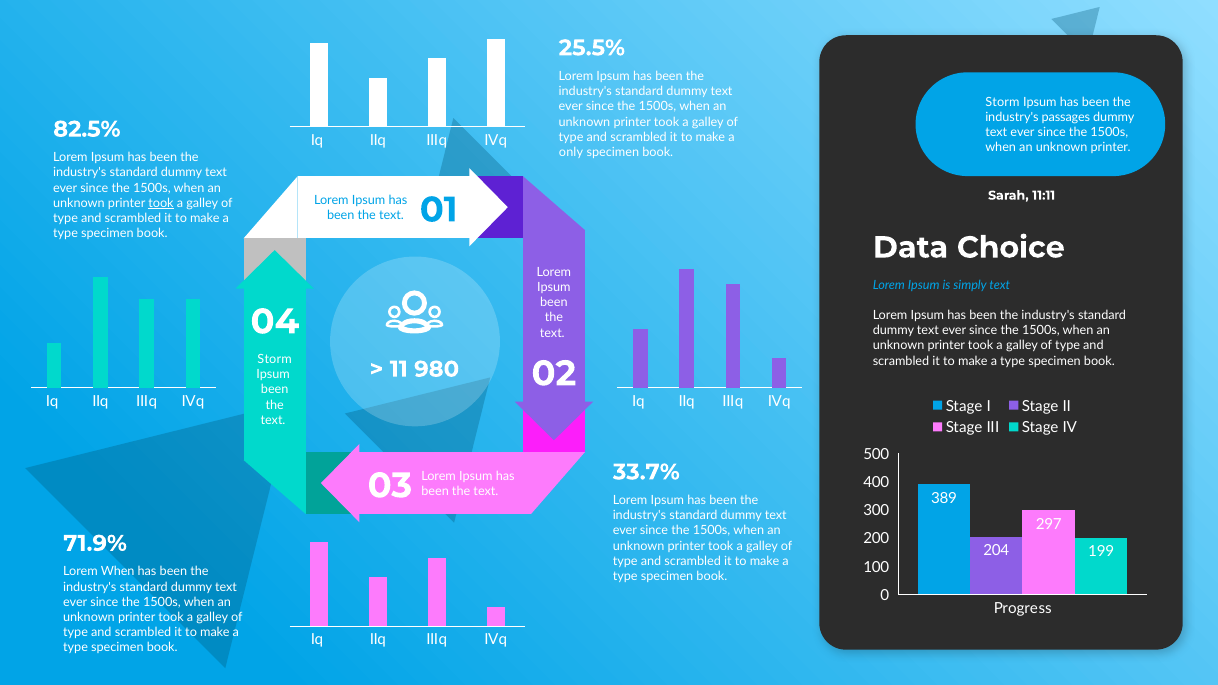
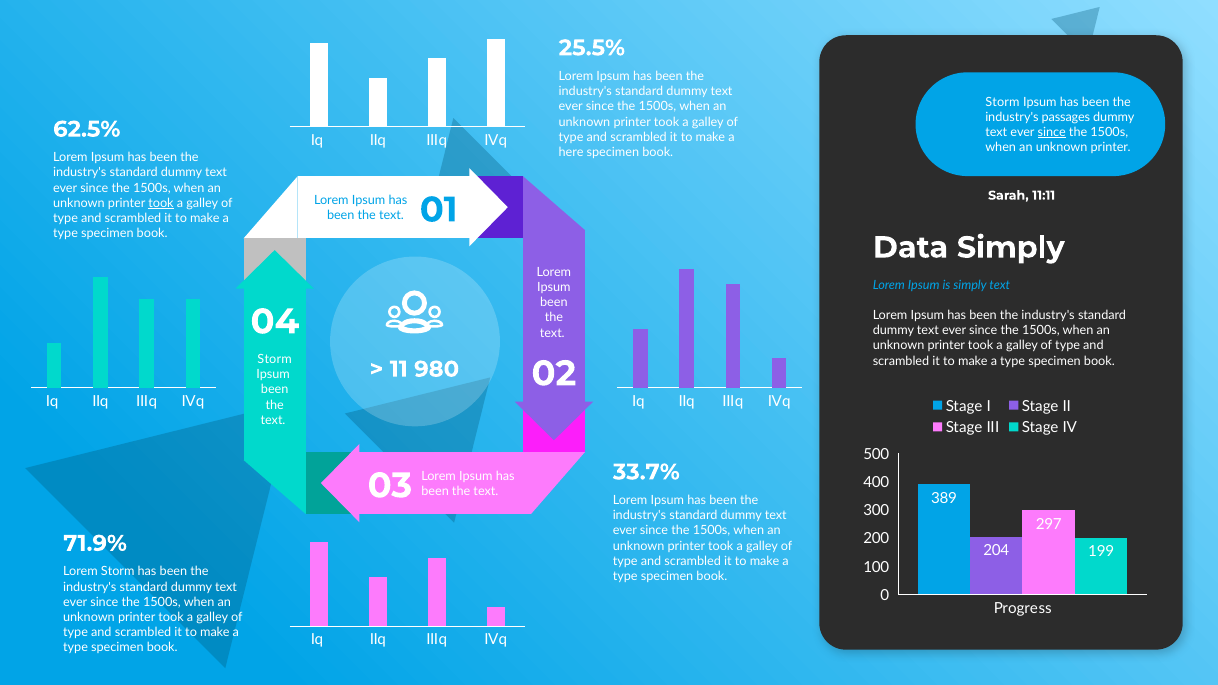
82.5%: 82.5% -> 62.5% (87, 129)
since underline: none -> present (1052, 132)
only: only -> here (571, 152)
Data Choice: Choice -> Simply (1011, 248)
Lorem When: When -> Storm (118, 572)
